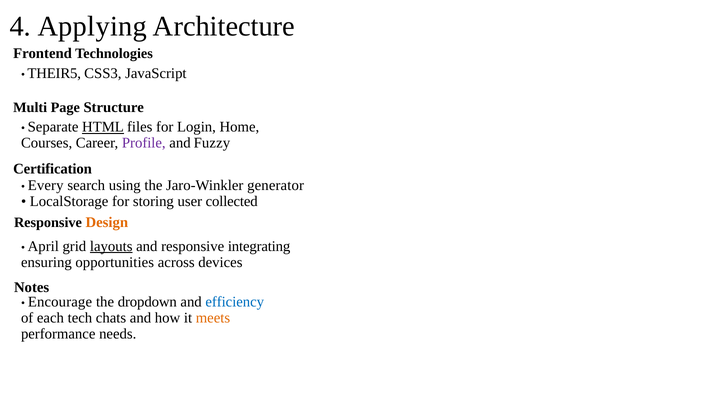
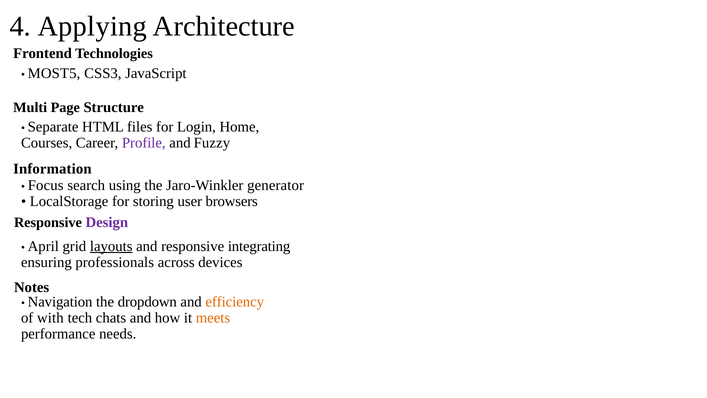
THEIR5: THEIR5 -> MOST5 (54, 73)
HTML underline: present -> none (103, 127)
Certification: Certification -> Information (52, 169)
Every: Every -> Focus (46, 185)
collected: collected -> browsers (232, 201)
Design colour: orange -> purple (107, 222)
opportunities: opportunities -> professionals (115, 262)
Encourage: Encourage -> Navigation (60, 302)
efficiency colour: blue -> orange (235, 302)
each: each -> with (50, 318)
